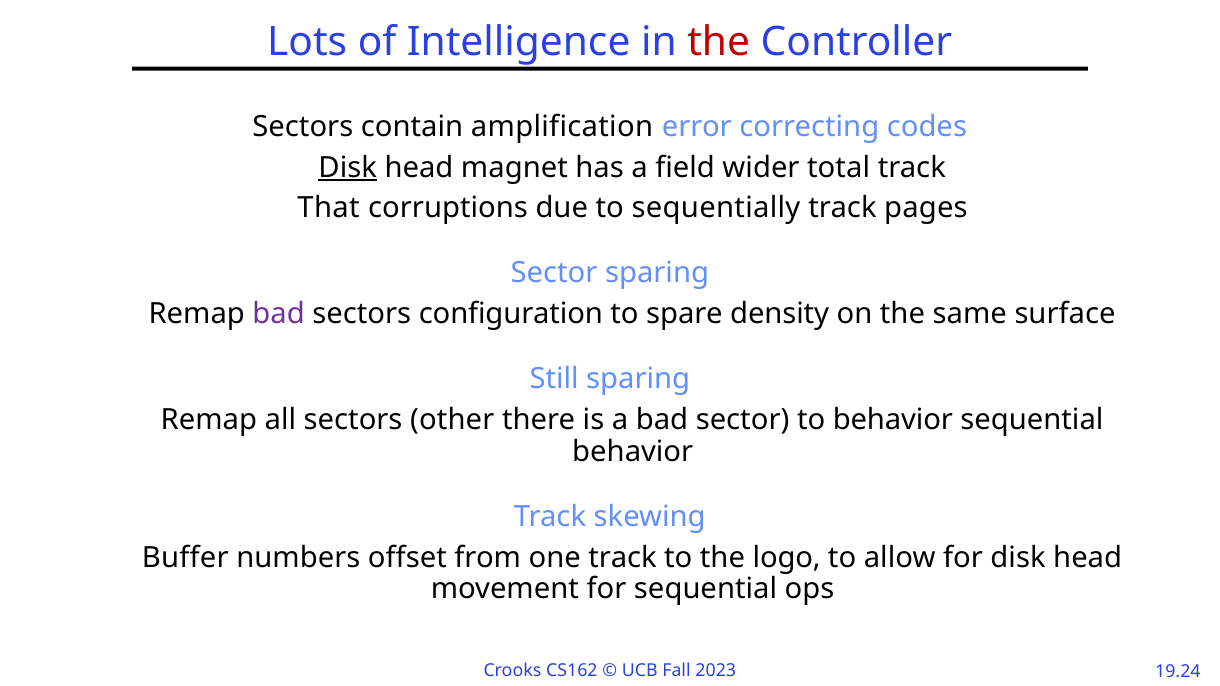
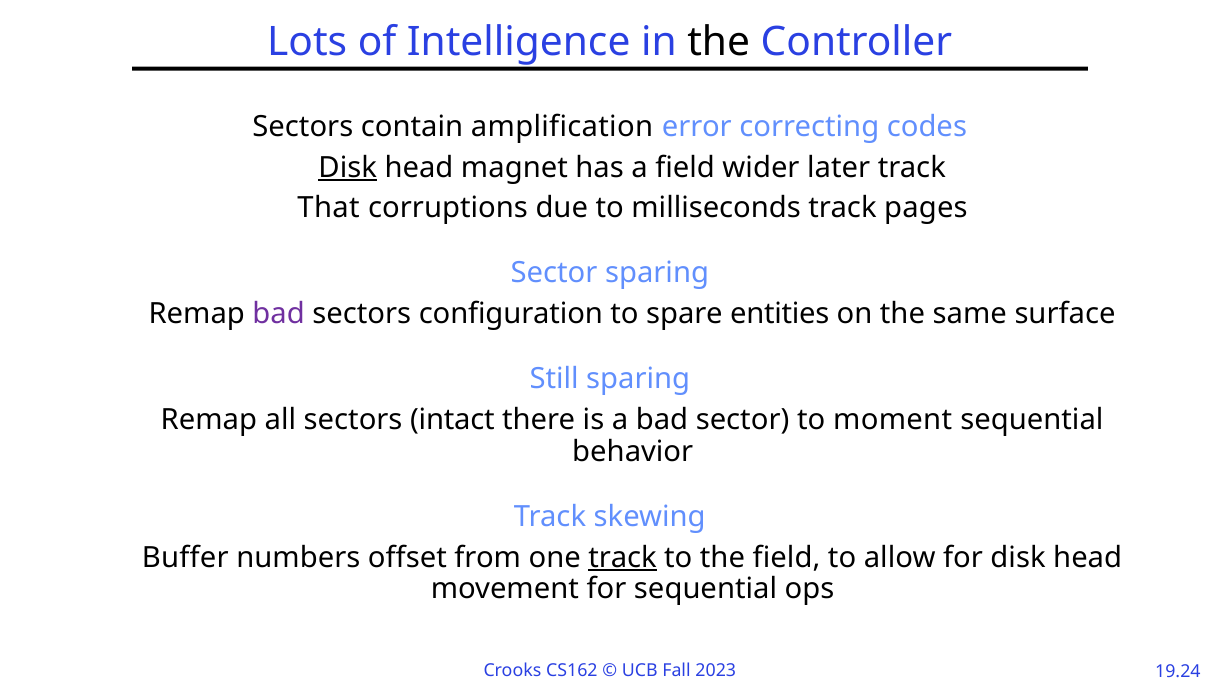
the colour: red -> black (719, 42)
total: total -> later (839, 167)
sequentially: sequentially -> milliseconds (716, 208)
density: density -> entities (780, 314)
other: other -> intact (452, 420)
to behavior: behavior -> moment (893, 420)
track underline: none -> present (623, 558)
the logo: logo -> field (787, 558)
